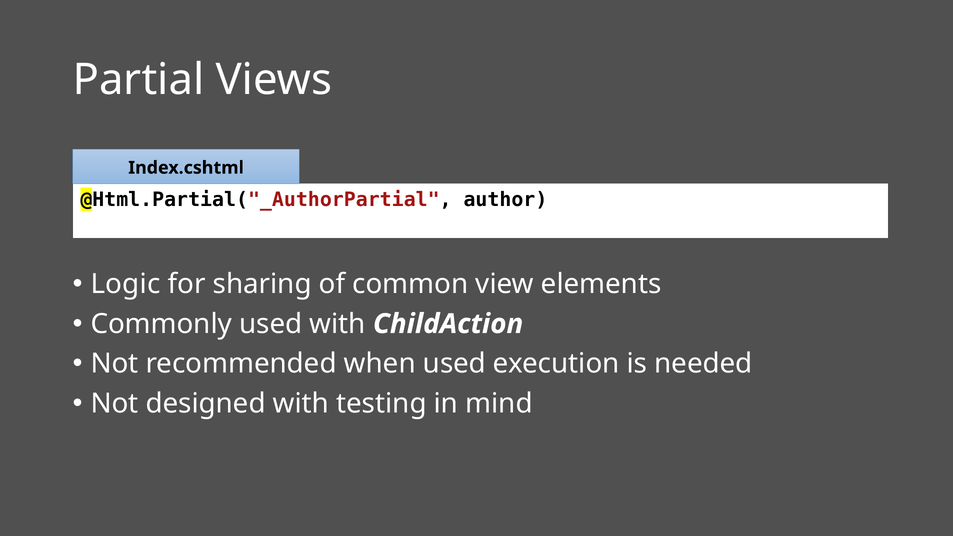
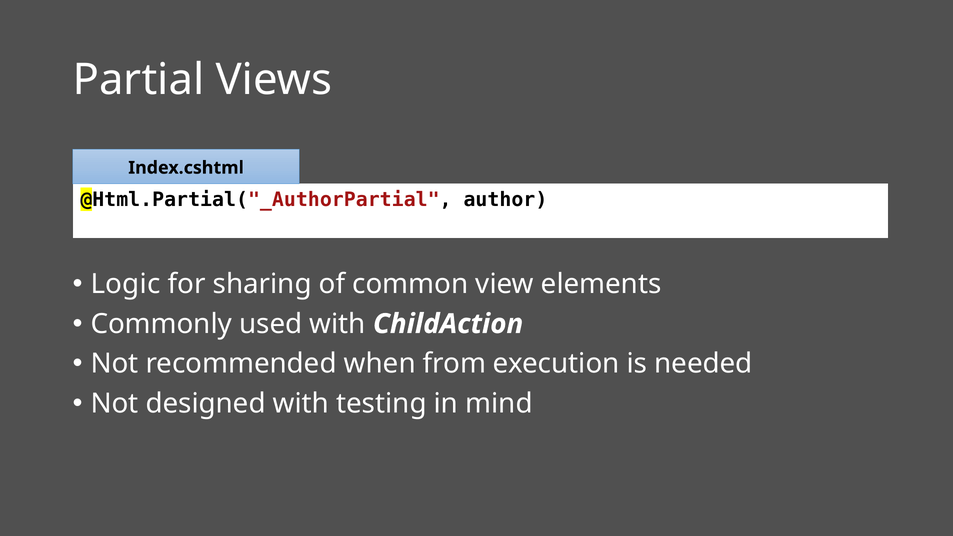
when used: used -> from (455, 364)
